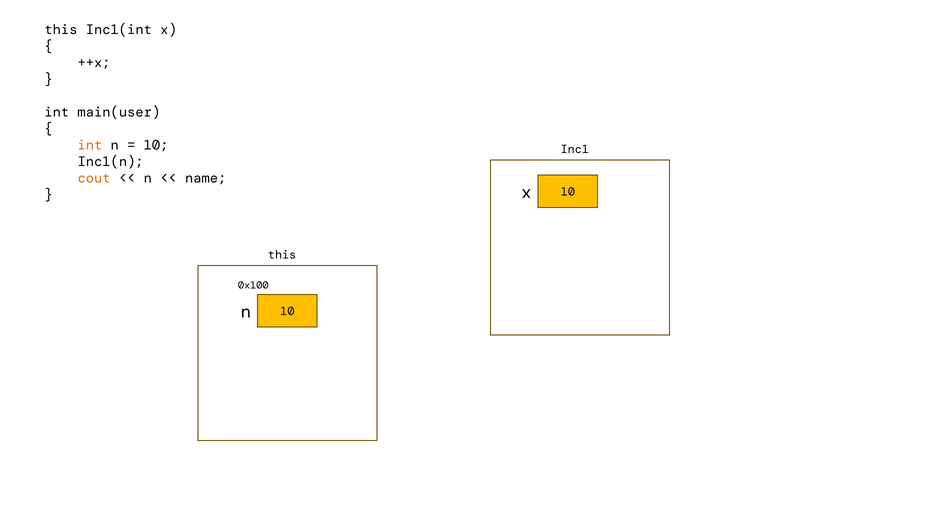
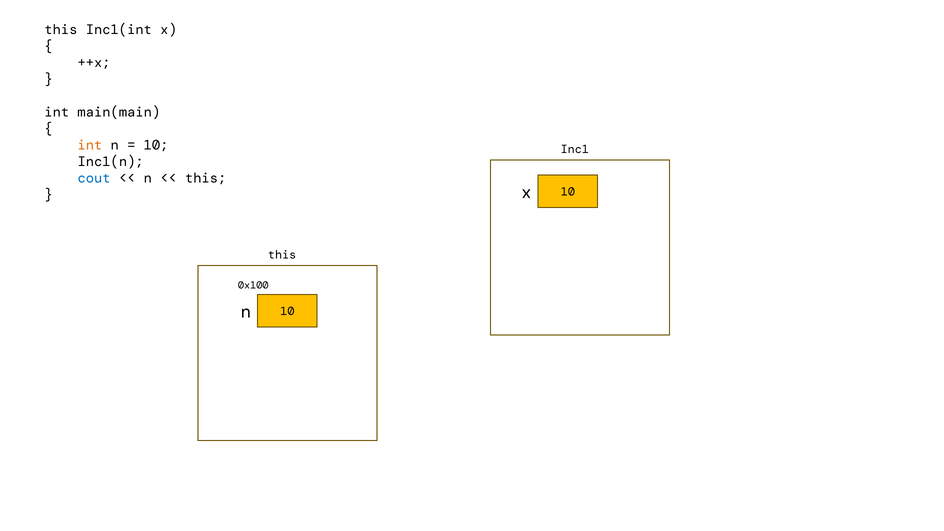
main(user: main(user -> main(main (119, 112)
cout colour: orange -> blue (94, 178)
name: name -> this (206, 178)
